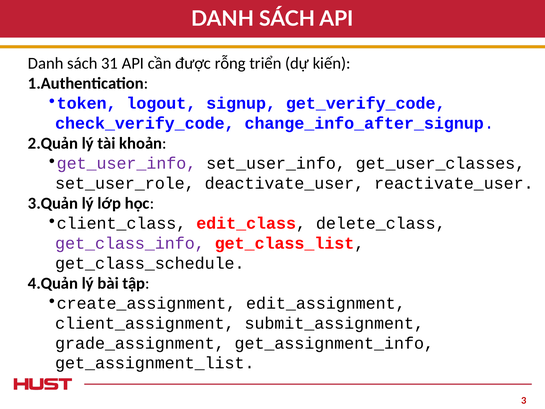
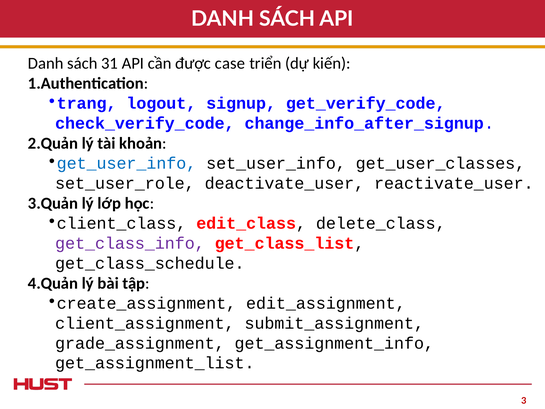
rỗng: rỗng -> case (230, 63)
token: token -> trang (87, 103)
get_user_info colour: purple -> blue (126, 163)
